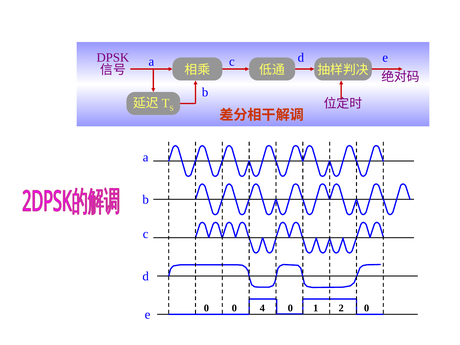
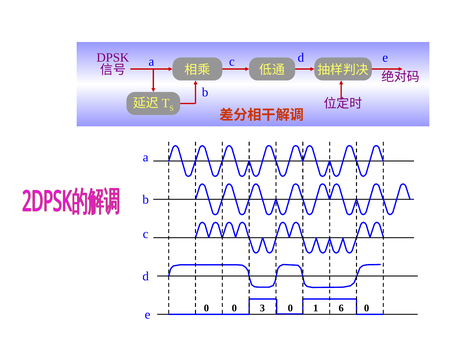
4: 4 -> 3 (262, 308)
2: 2 -> 6 (341, 308)
